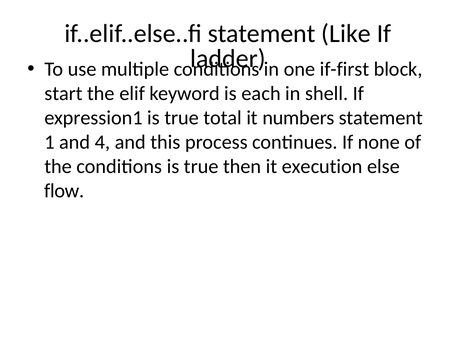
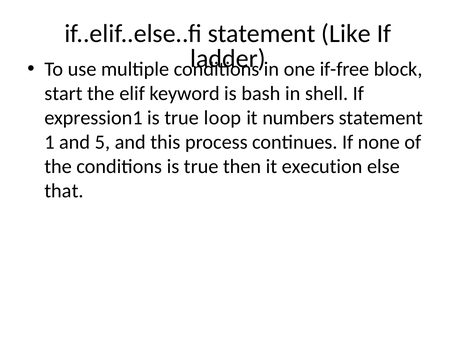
if-first: if-first -> if-free (345, 69)
each: each -> bash (261, 93)
total: total -> loop (223, 118)
4: 4 -> 5 (103, 142)
flow: flow -> that (64, 191)
